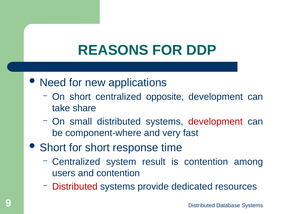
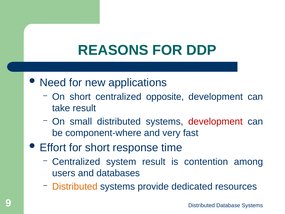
take share: share -> result (84, 108)
Short: Short -> Effort (53, 147)
and contention: contention -> databases (118, 173)
Distributed colour: red -> orange (75, 186)
